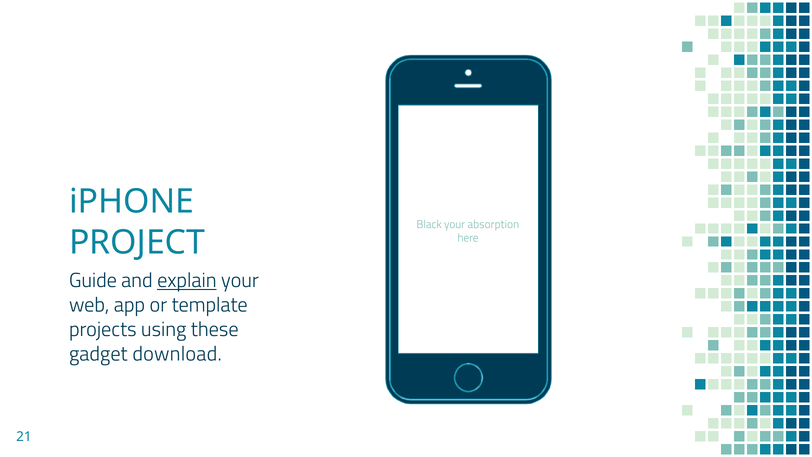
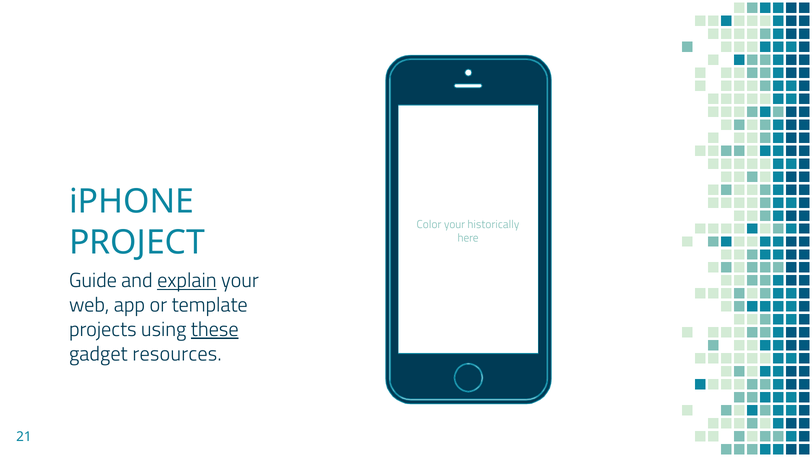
Black: Black -> Color (429, 224)
absorption: absorption -> historically (493, 224)
these underline: none -> present (215, 329)
download: download -> resources (177, 354)
